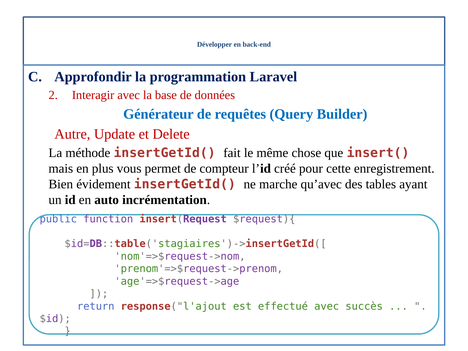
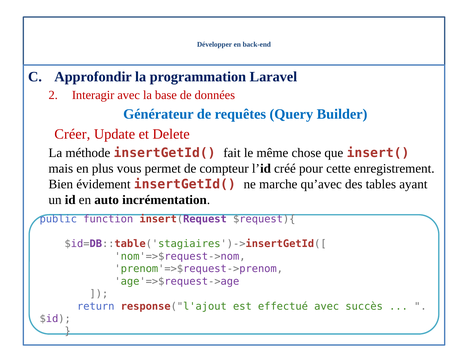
Autre: Autre -> Créer (72, 134)
